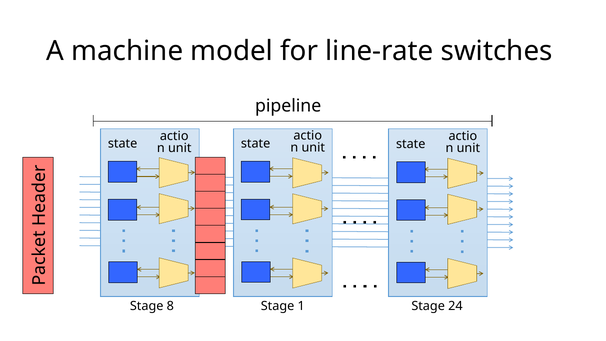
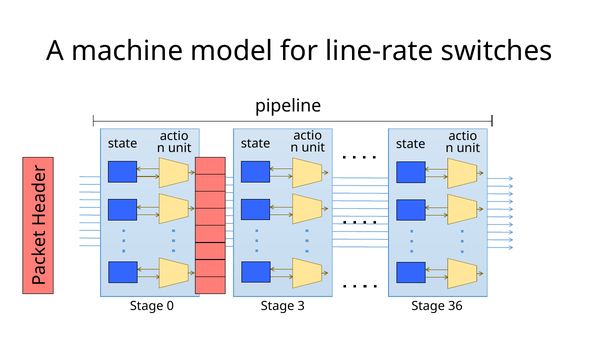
8: 8 -> 0 (170, 306)
1: 1 -> 3 (301, 306)
24: 24 -> 36 (455, 306)
